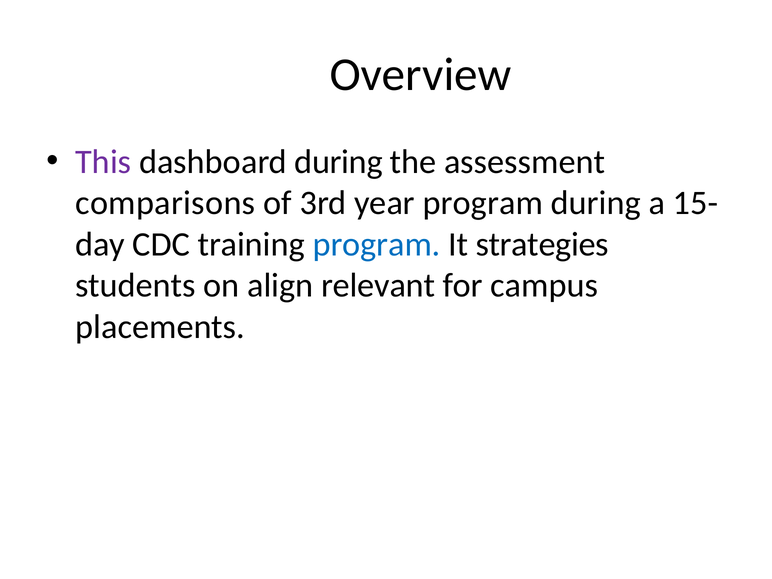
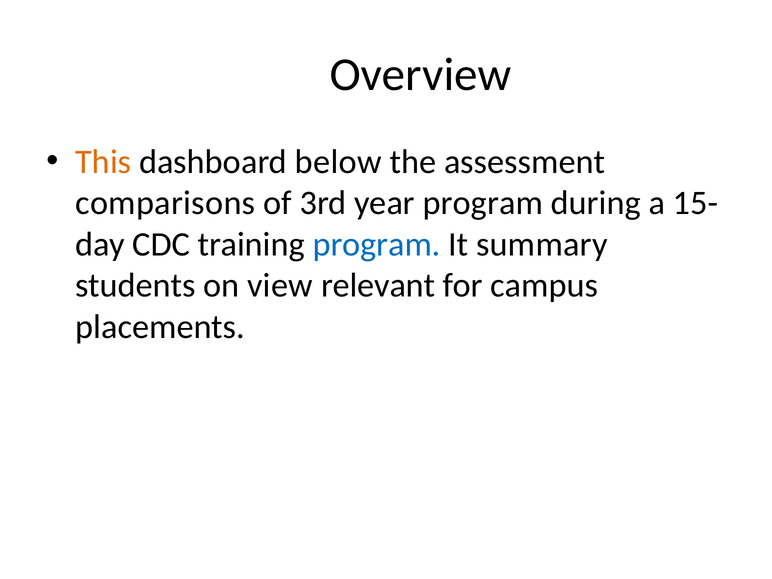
This colour: purple -> orange (103, 162)
dashboard during: during -> below (338, 162)
strategies: strategies -> summary (542, 244)
align: align -> view (280, 286)
